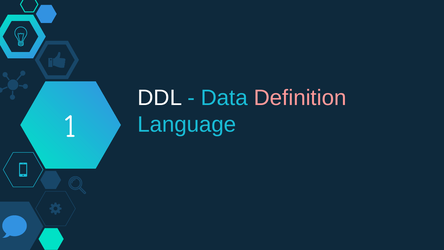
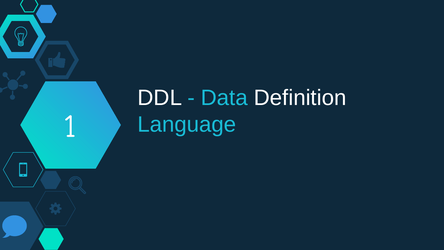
Definition colour: pink -> white (300, 98)
